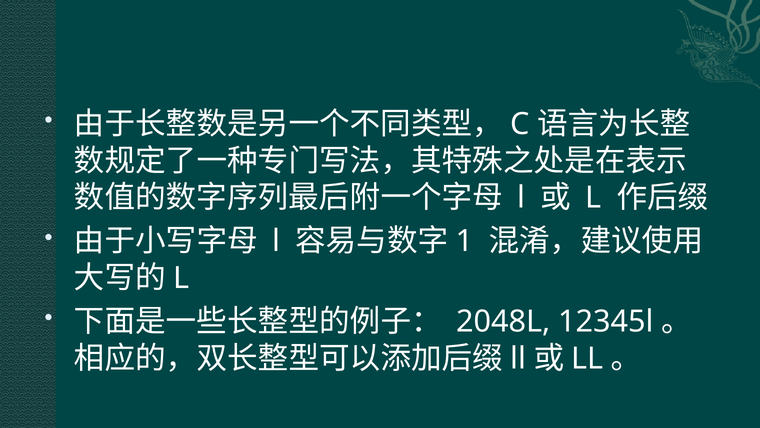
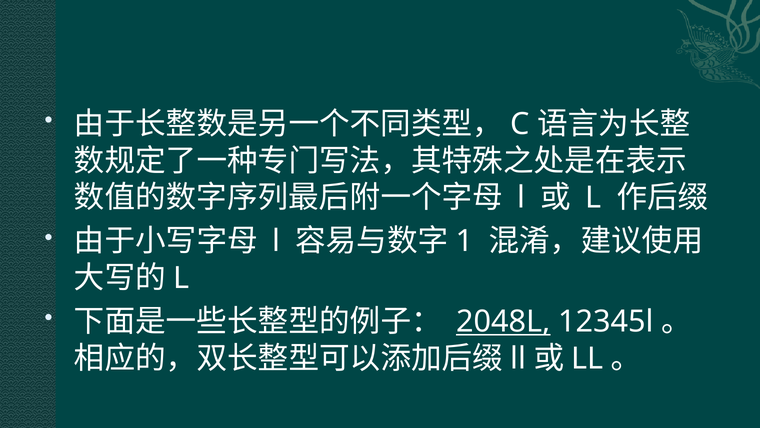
2048L underline: none -> present (503, 321)
